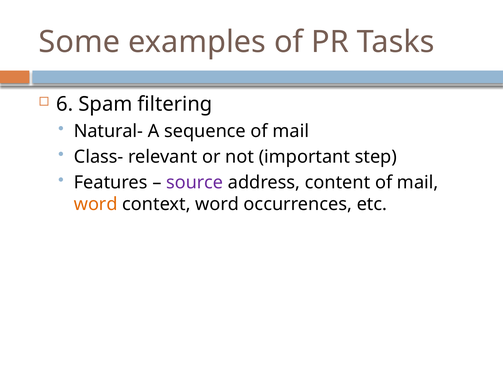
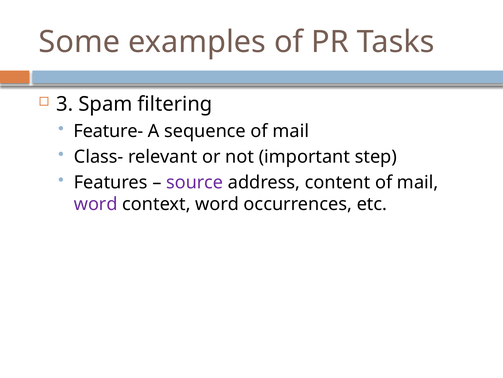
6: 6 -> 3 (65, 104)
Natural-: Natural- -> Feature- (109, 131)
word colour: orange -> purple (96, 204)
